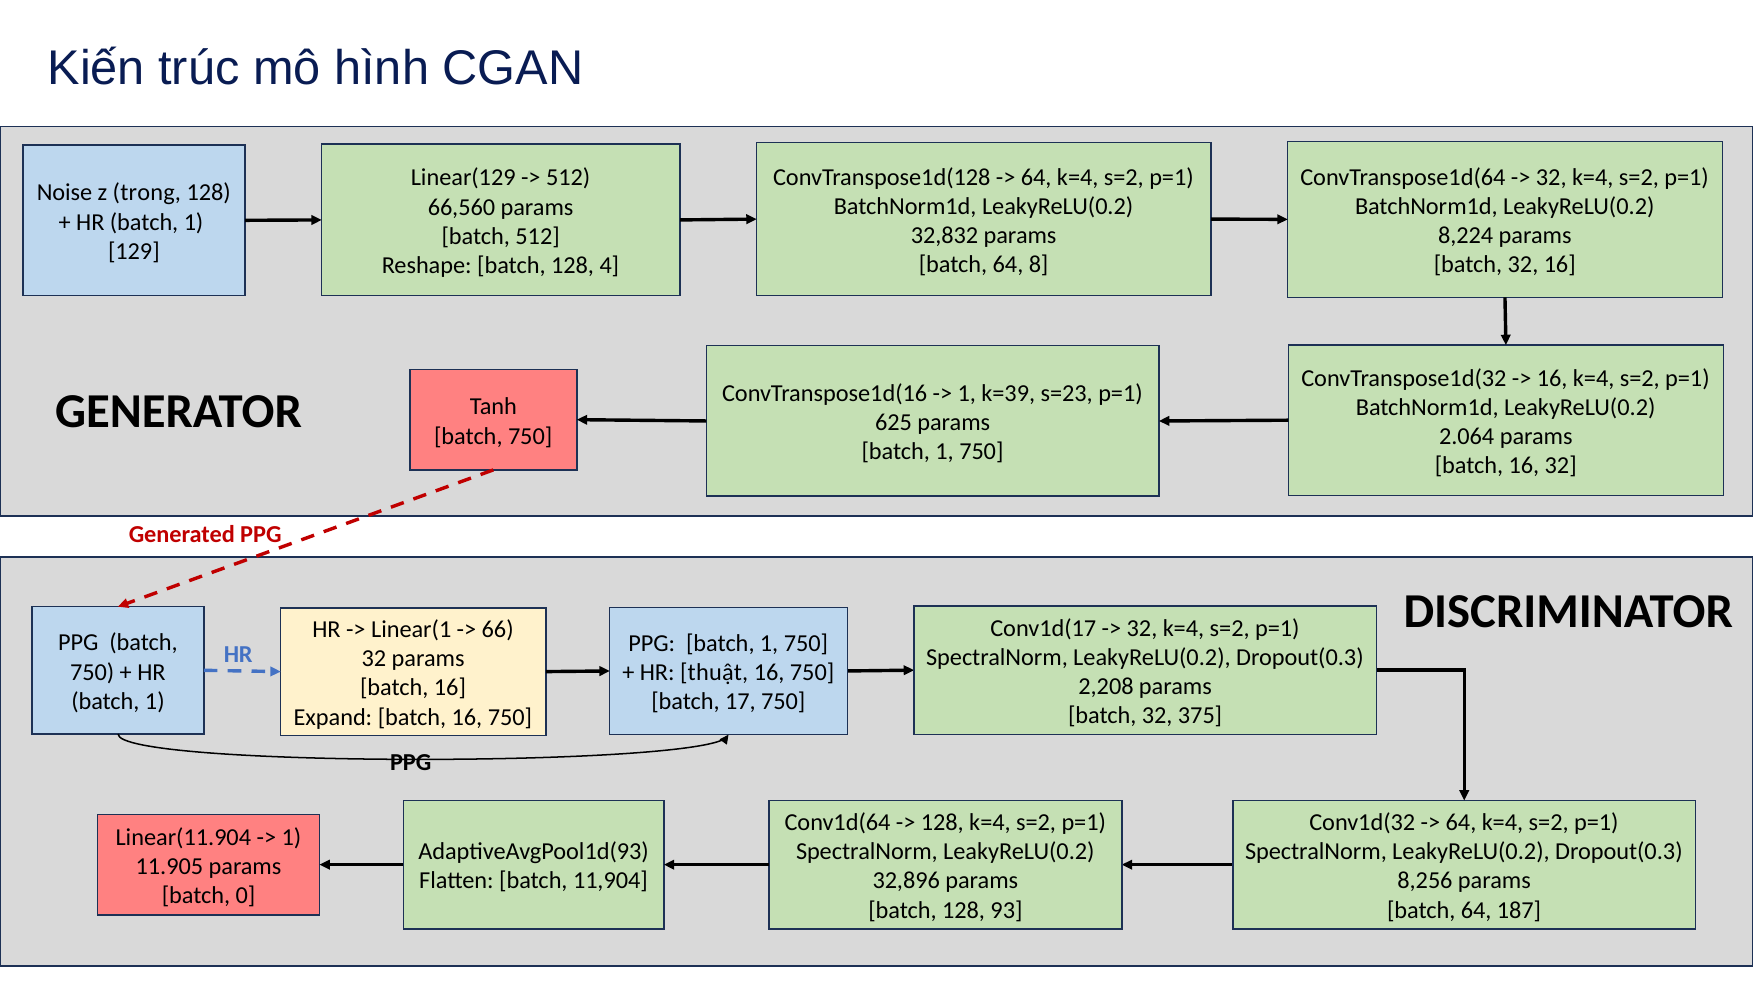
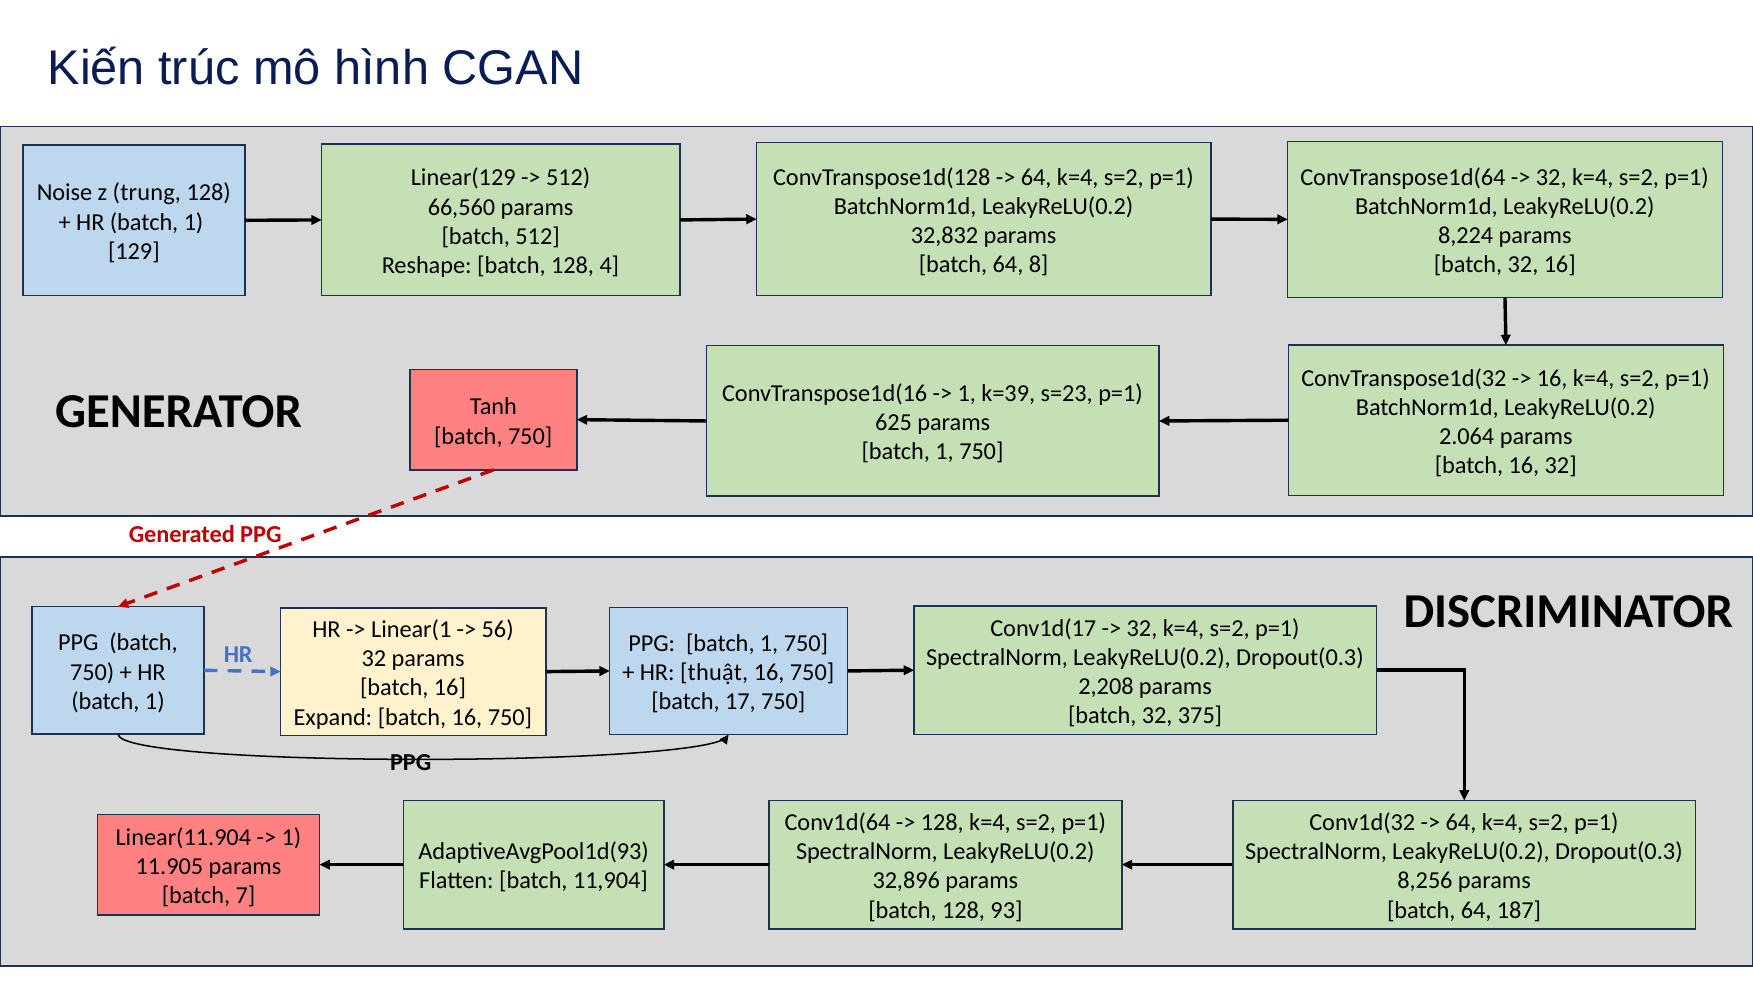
trong: trong -> trung (147, 193)
66: 66 -> 56 (498, 630)
0: 0 -> 7 (245, 896)
